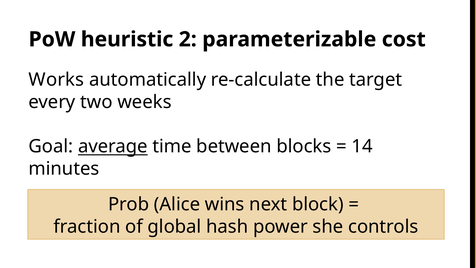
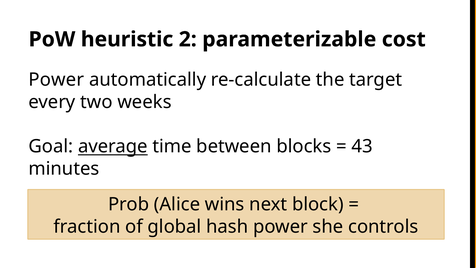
Works: Works -> Power (56, 80)
14: 14 -> 43 (362, 146)
